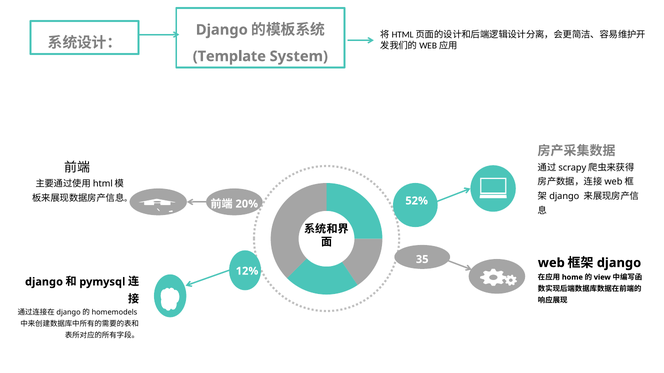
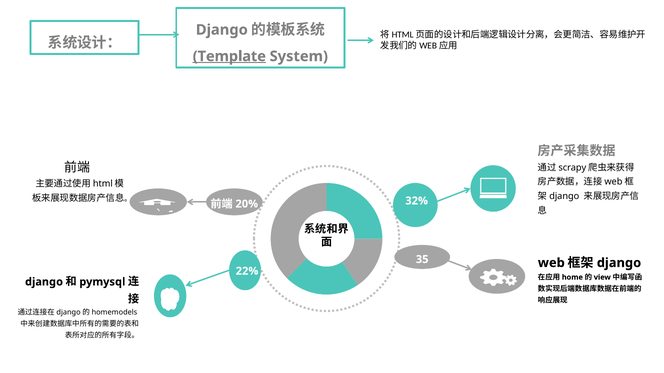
Template underline: none -> present (229, 56)
52%: 52% -> 32% (417, 201)
12%: 12% -> 22% (247, 271)
